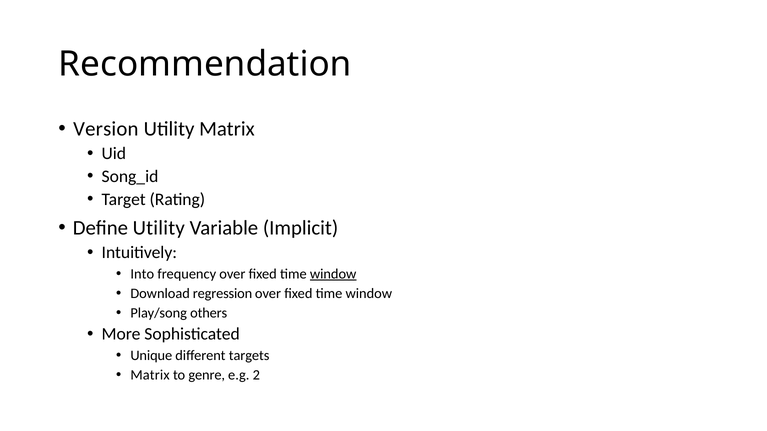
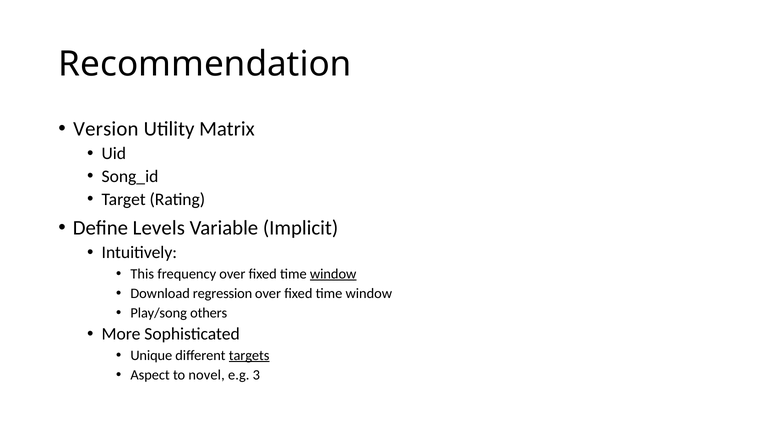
Define Utility: Utility -> Levels (159, 228)
Into: Into -> This (142, 274)
targets underline: none -> present (249, 356)
Matrix: Matrix -> Aspect (150, 375)
genre: genre -> novel (207, 375)
2: 2 -> 3 (256, 375)
